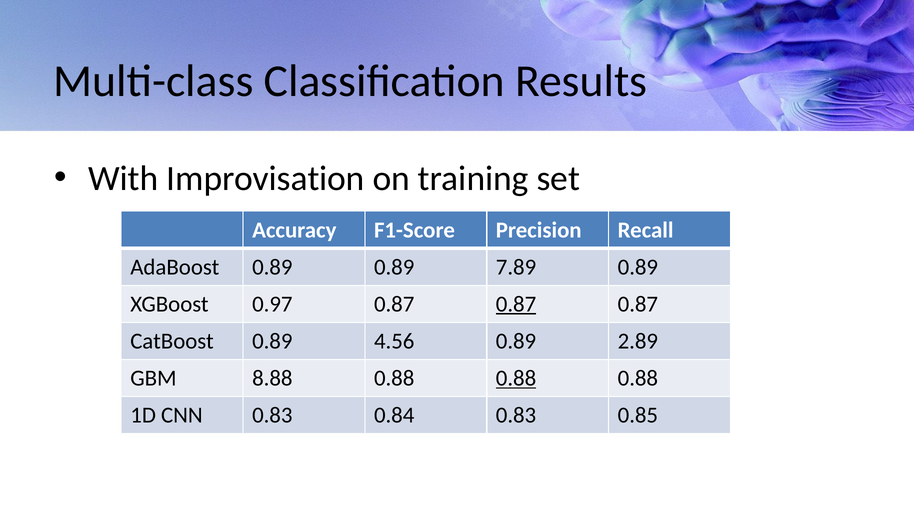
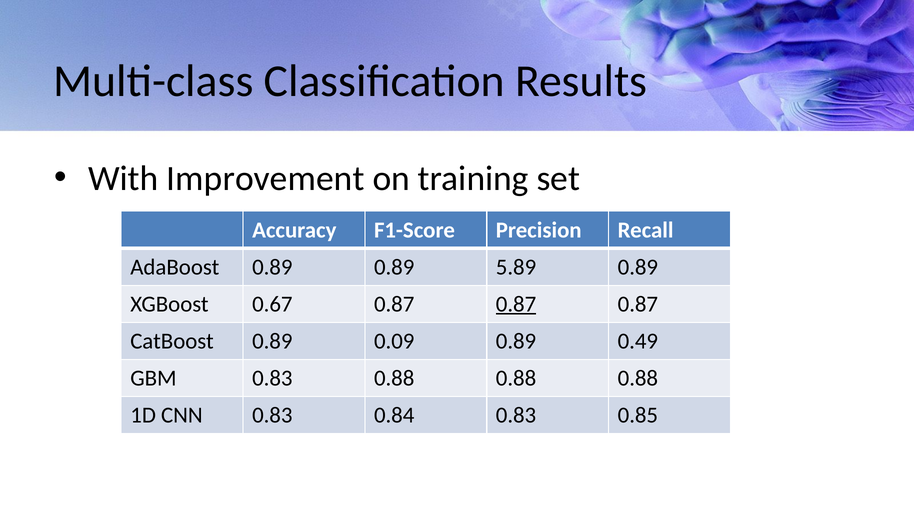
Improvisation: Improvisation -> Improvement (265, 179)
7.89: 7.89 -> 5.89 (516, 267)
0.97: 0.97 -> 0.67 (272, 304)
4.56: 4.56 -> 0.09 (394, 341)
2.89: 2.89 -> 0.49 (638, 341)
GBM 8.88: 8.88 -> 0.83 (272, 378)
0.88 underline: present -> none (516, 378)
